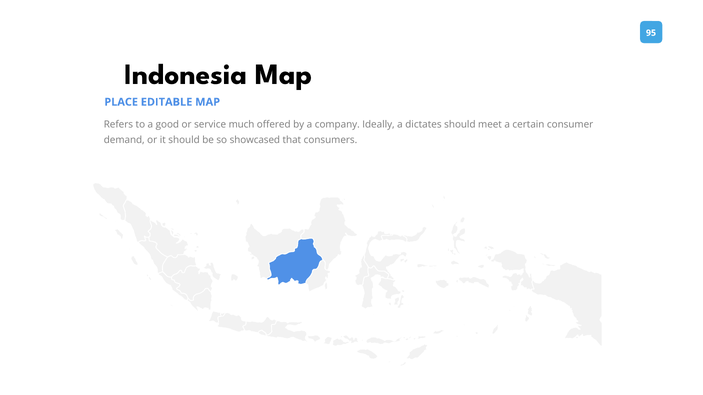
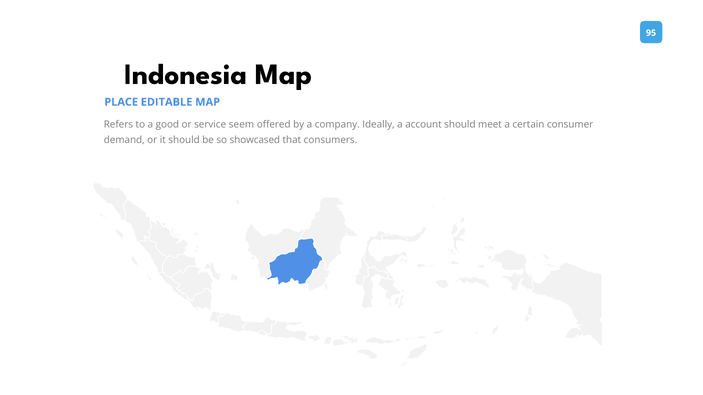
much: much -> seem (241, 125)
dictates: dictates -> account (423, 125)
